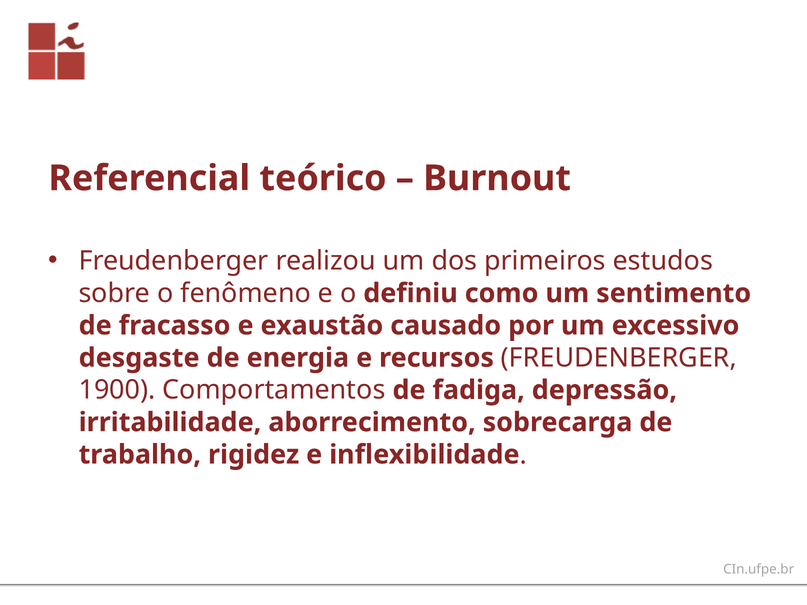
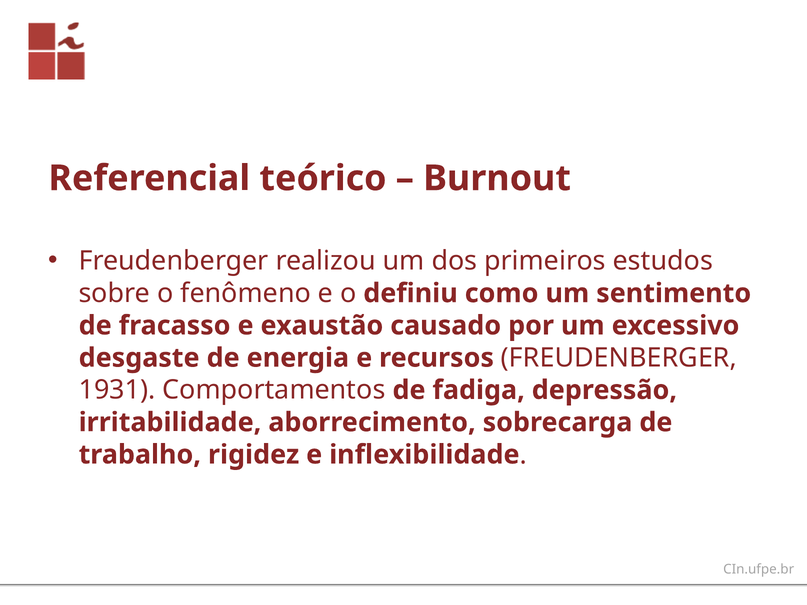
1900: 1900 -> 1931 (117, 390)
